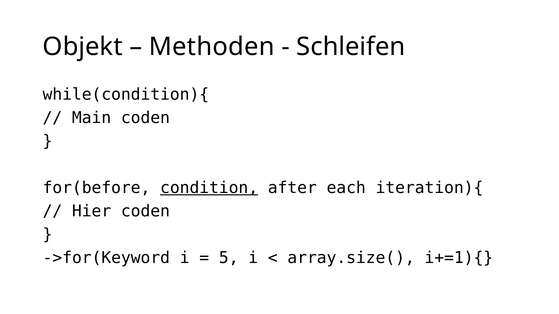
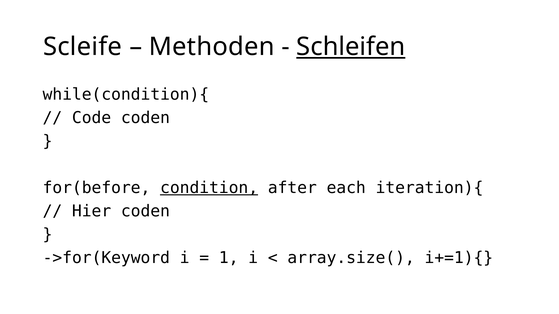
Objekt: Objekt -> Scleife (83, 47)
Schleifen underline: none -> present (351, 47)
Main: Main -> Code (92, 118)
5: 5 -> 1 (229, 258)
